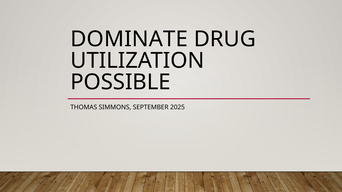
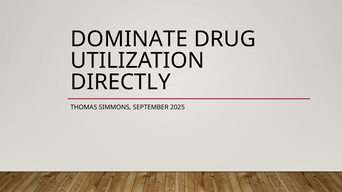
POSSIBLE: POSSIBLE -> DIRECTLY (120, 82)
